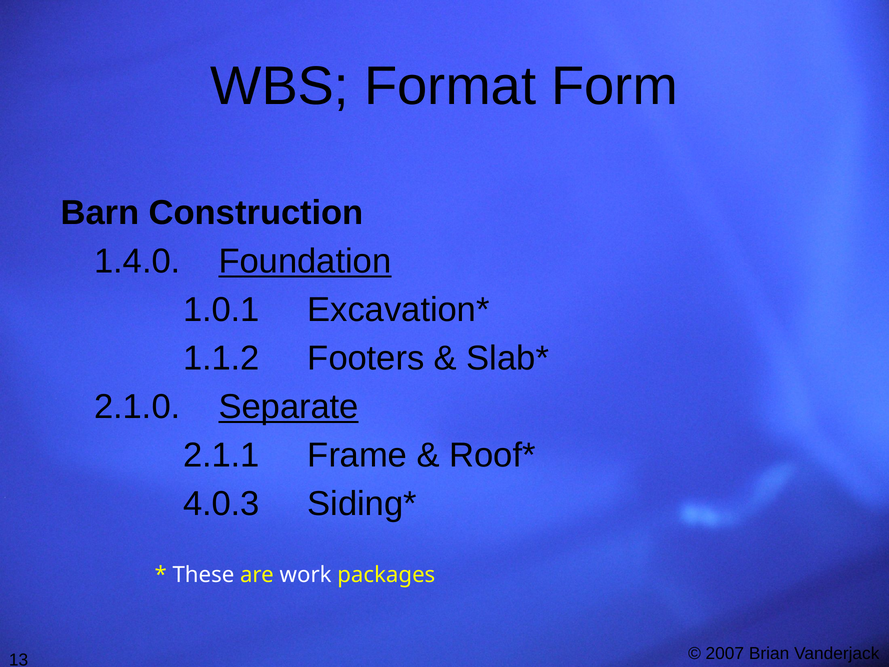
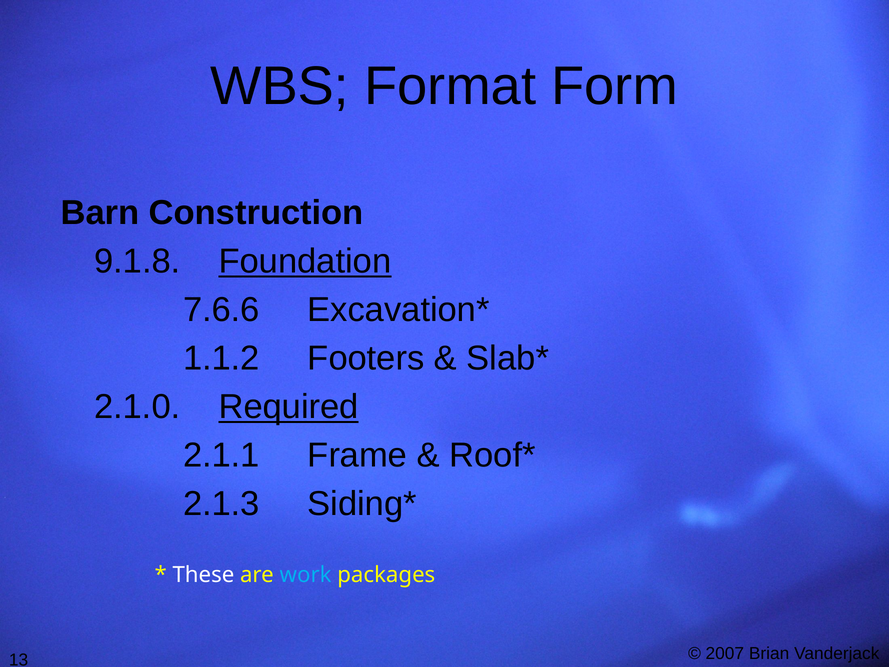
1.4.0: 1.4.0 -> 9.1.8 (137, 261)
1.0.1: 1.0.1 -> 7.6.6 (221, 310)
Separate: Separate -> Required (289, 407)
4.0.3: 4.0.3 -> 2.1.3 (221, 503)
work colour: white -> light blue (306, 575)
